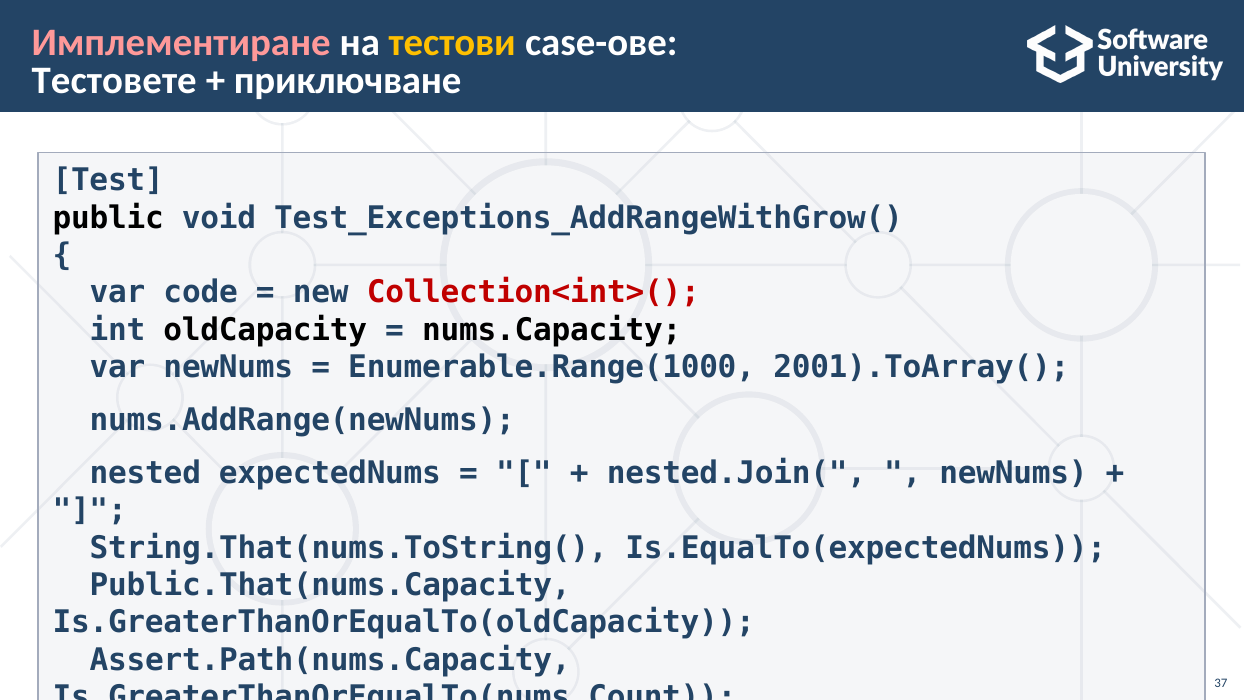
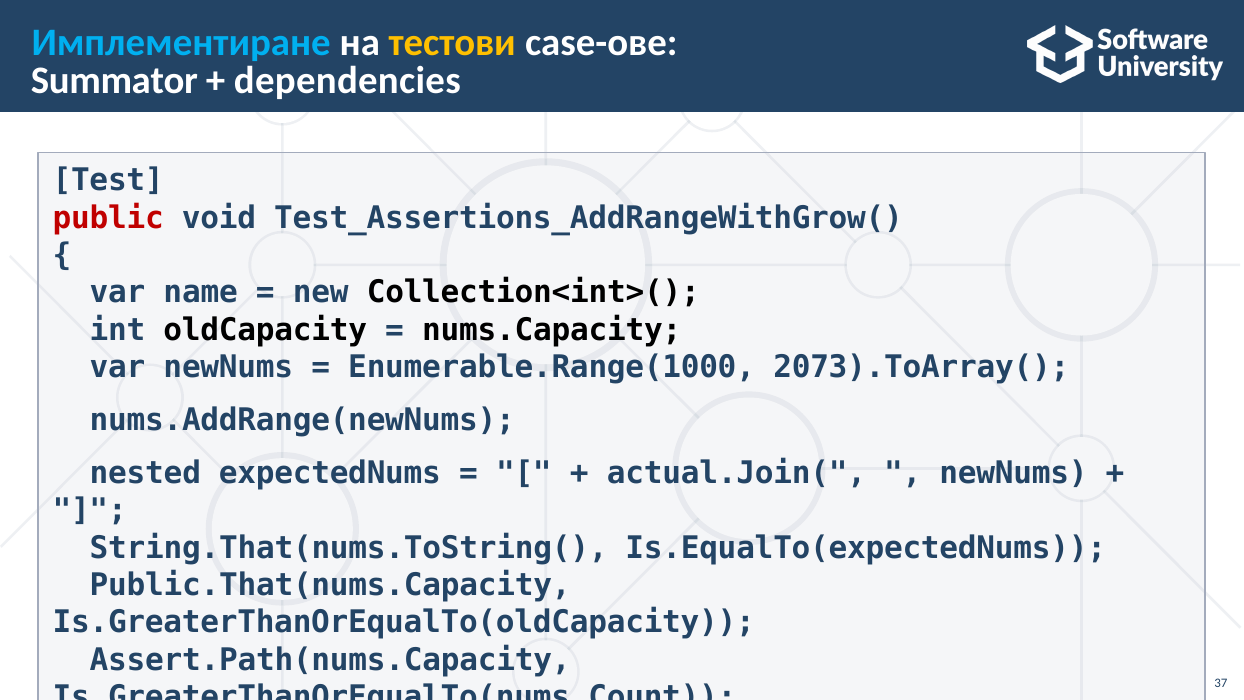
Имплементиране colour: pink -> light blue (181, 43)
Тестовете: Тестовете -> Summator (114, 80)
приключване: приключване -> dependencies (347, 80)
public colour: black -> red (108, 218)
Test_Exceptions_AddRangeWithGrow(: Test_Exceptions_AddRangeWithGrow( -> Test_Assertions_AddRangeWithGrow( (589, 218)
code: code -> name (201, 293)
Collection<int>( colour: red -> black (533, 293)
2001).ToArray(: 2001).ToArray( -> 2073).ToArray( (921, 367)
nested.Join(: nested.Join( -> actual.Join( (736, 473)
